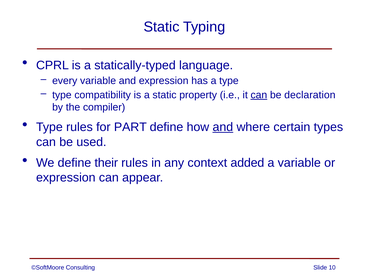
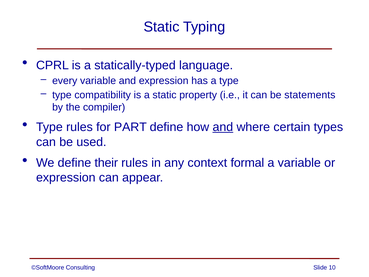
can underline: present -> none (259, 95)
declaration: declaration -> statements (310, 95)
added: added -> formal (247, 163)
